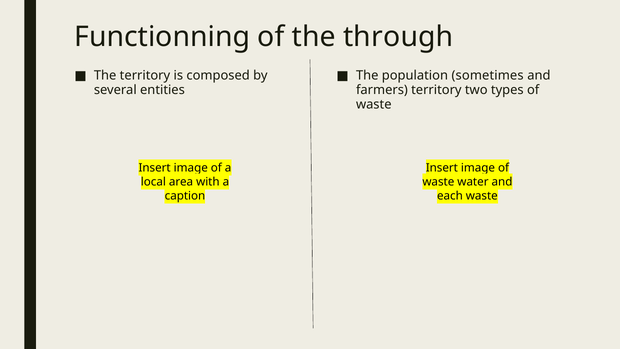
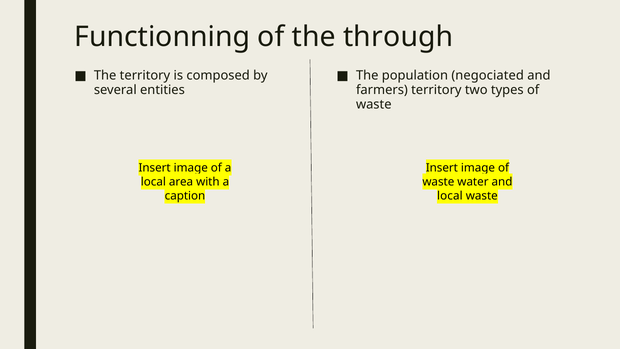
sometimes: sometimes -> negociated (488, 75)
each: each -> local (450, 196)
